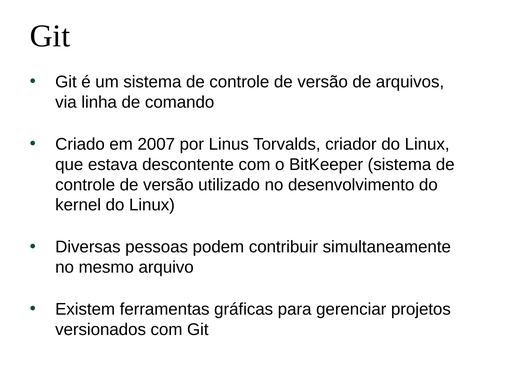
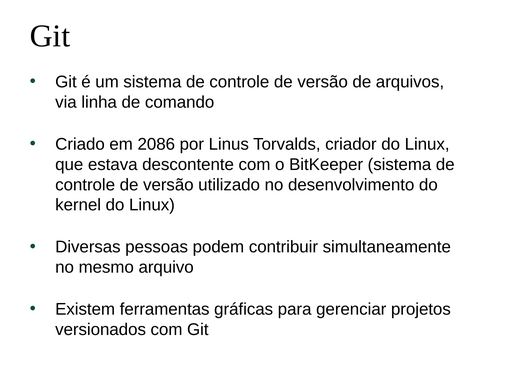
2007: 2007 -> 2086 (156, 144)
